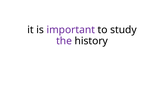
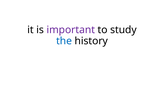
the colour: purple -> blue (64, 41)
